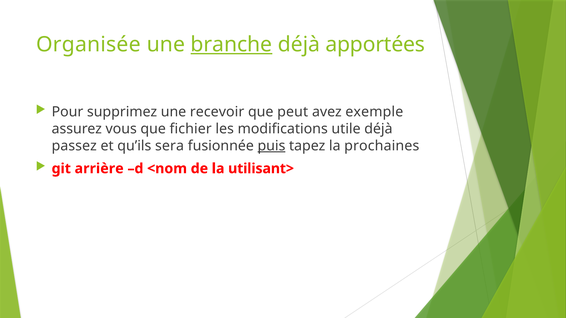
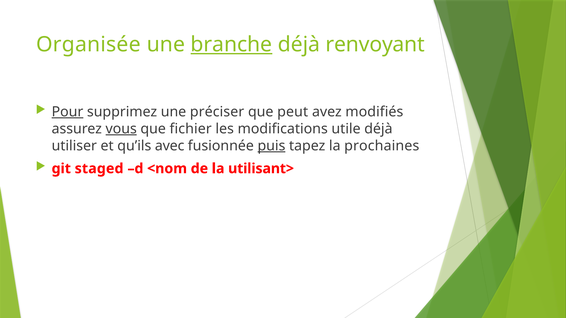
apportées: apportées -> renvoyant (375, 45)
Pour underline: none -> present (67, 112)
recevoir: recevoir -> préciser (217, 112)
exemple: exemple -> modifiés (374, 112)
vous underline: none -> present (121, 129)
passez: passez -> utiliser (74, 146)
sera: sera -> avec (170, 146)
arrière: arrière -> staged (99, 169)
